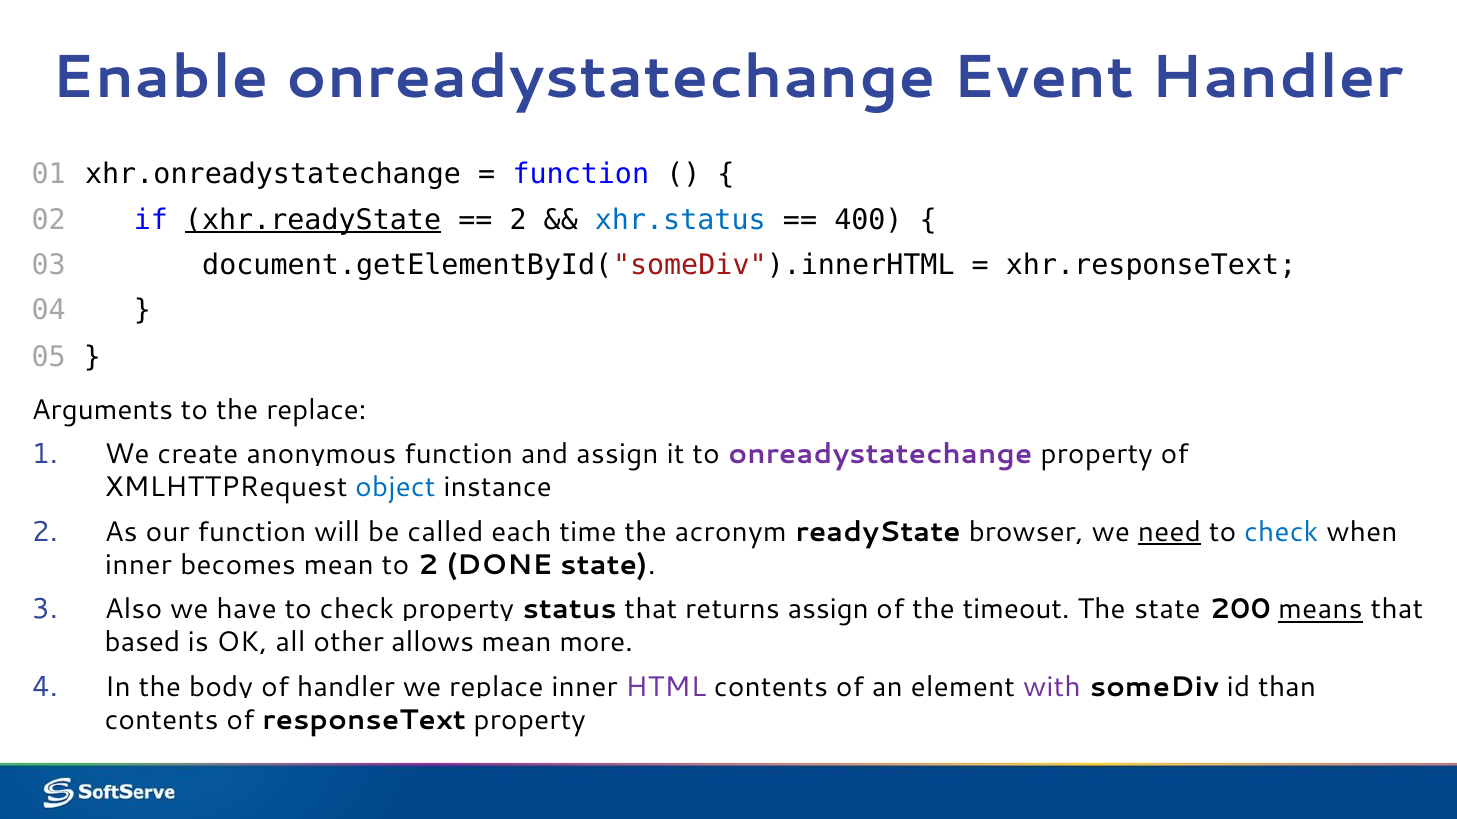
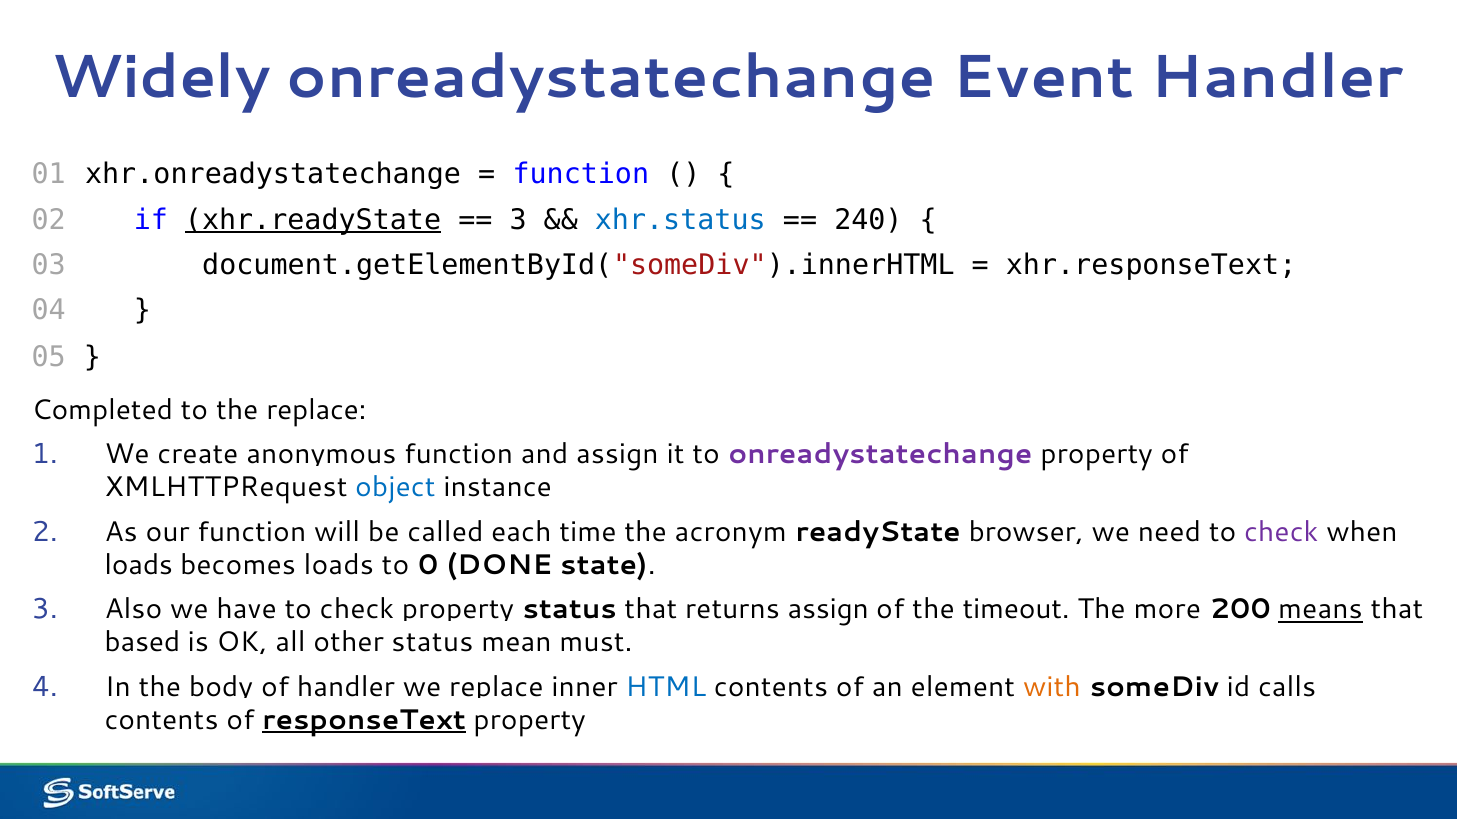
Enable: Enable -> Widely (161, 77)
2: 2 -> 3 (518, 220)
400: 400 -> 240 (868, 220)
Arguments: Arguments -> Completed (102, 410)
need underline: present -> none (1169, 532)
check colour: blue -> purple (1281, 532)
inner: inner -> loads (139, 565)
becomes mean: mean -> loads (339, 565)
to 2: 2 -> 0 (428, 565)
The state: state -> more (1167, 610)
other allows: allows -> status (432, 643)
more: more -> must (596, 643)
HTML colour: purple -> blue (666, 688)
with colour: purple -> orange (1052, 688)
than: than -> calls (1287, 688)
responseText underline: none -> present (364, 720)
